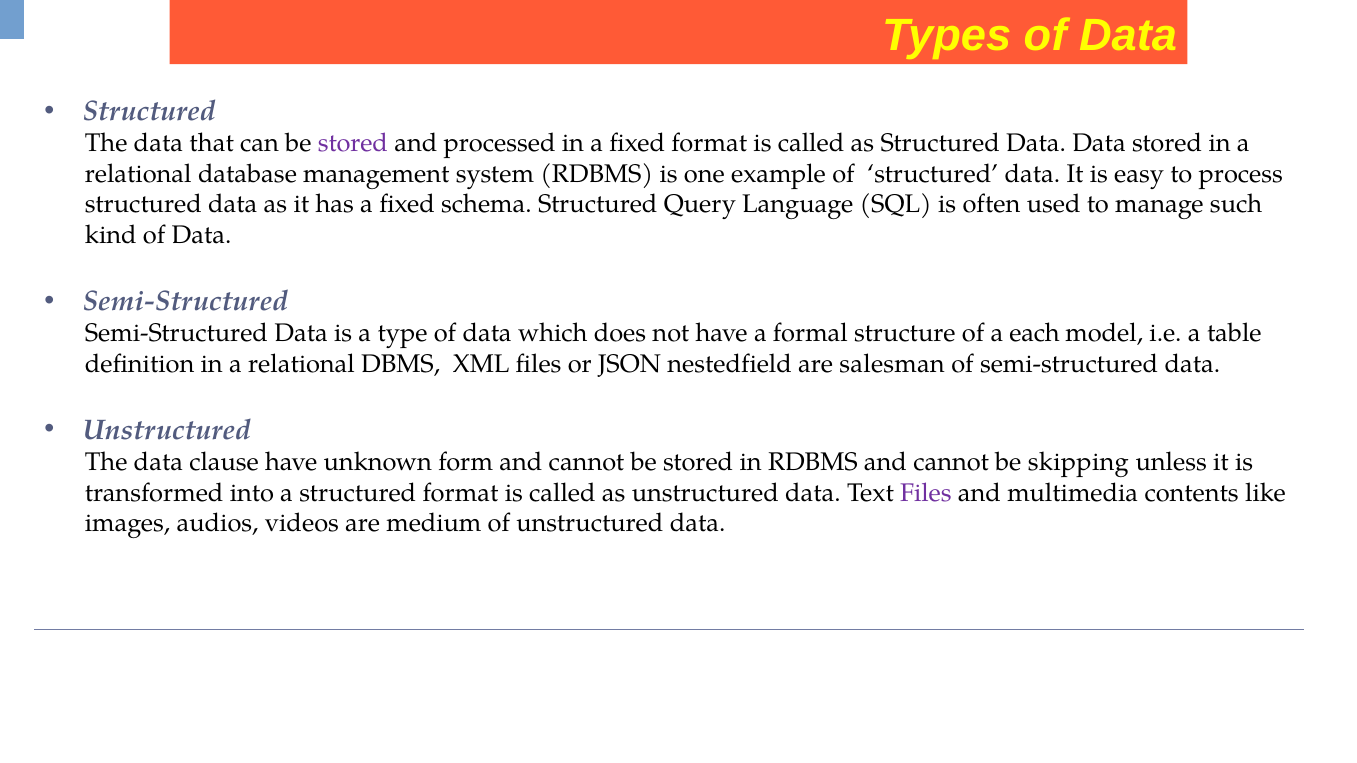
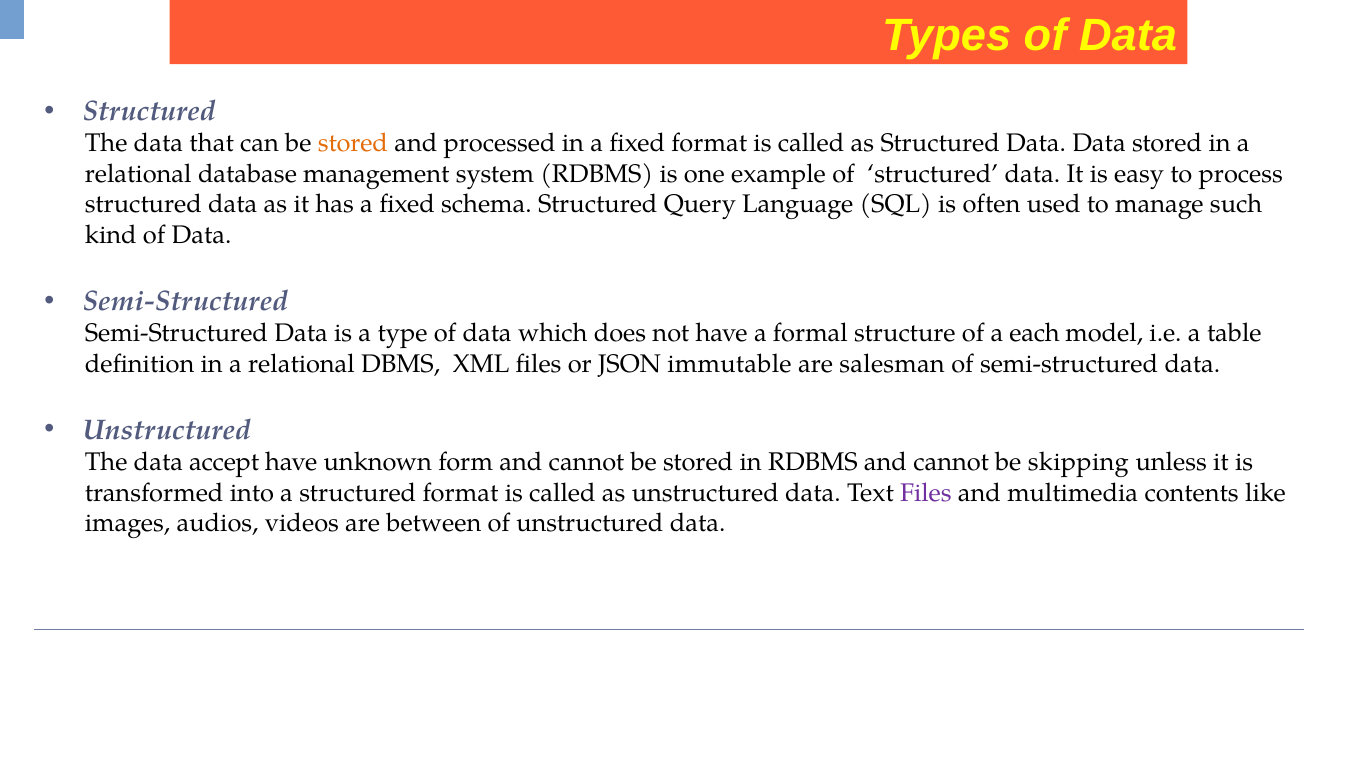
stored colour: purple -> orange (353, 143)
nestedfield: nestedfield -> immutable (729, 364)
clause: clause -> accept (224, 462)
medium: medium -> between (434, 523)
